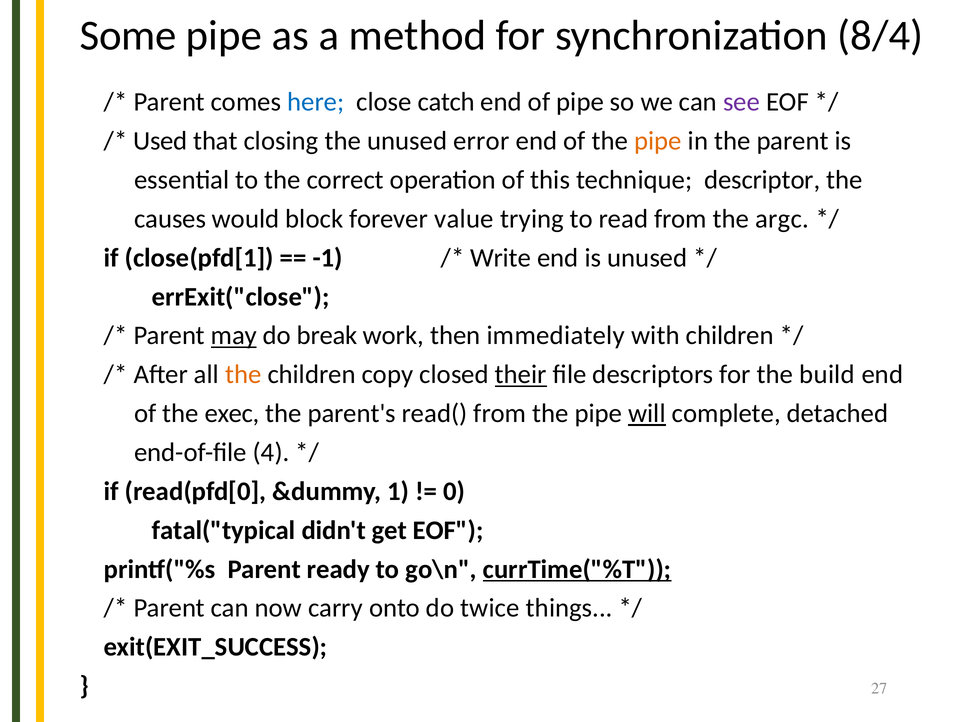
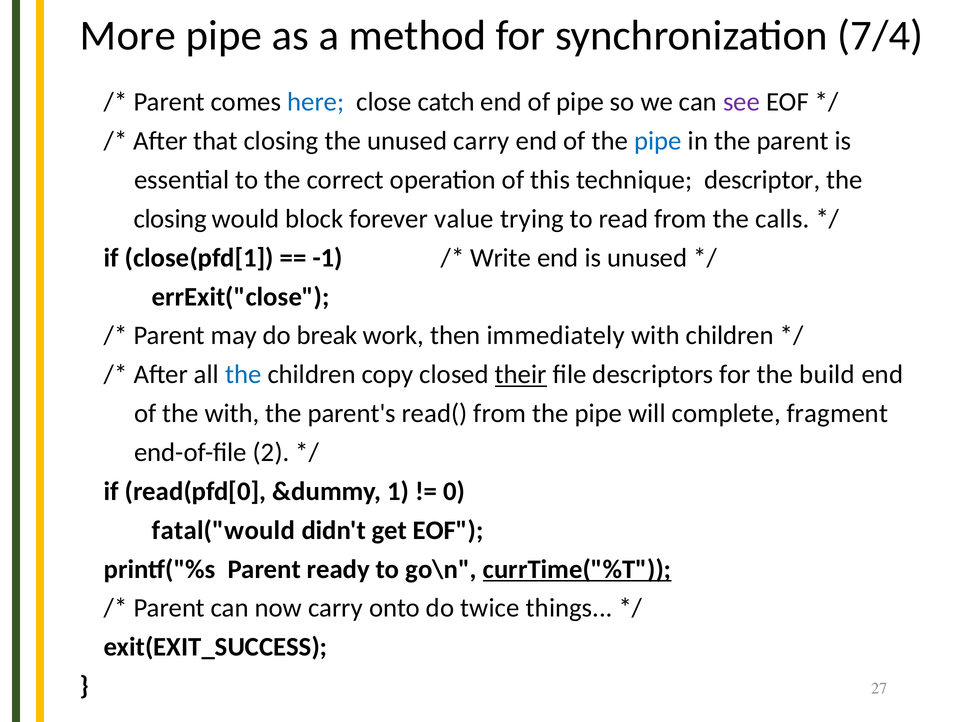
Some: Some -> More (128, 36)
8/4: 8/4 -> 7/4 (880, 36)
Used: Used -> After (160, 141)
unused error: error -> carry (481, 141)
pipe colour: orange -> blue (658, 141)
causes: causes -> closing (170, 219)
argc: argc -> calls (782, 219)
may underline: present -> none (234, 336)
the colour: orange -> blue (243, 375)
the exec: exec -> with (232, 414)
will underline: present -> none (647, 414)
detached: detached -> fragment (837, 414)
4: 4 -> 2 (271, 453)
fatal("typical: fatal("typical -> fatal("would (223, 530)
